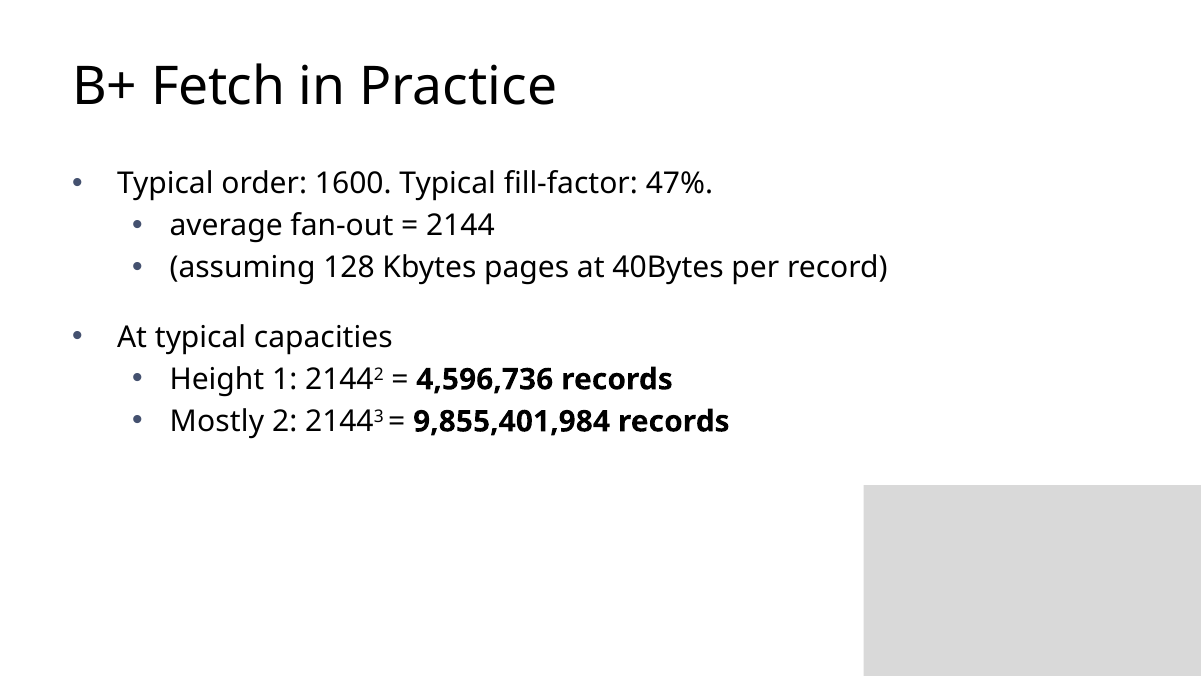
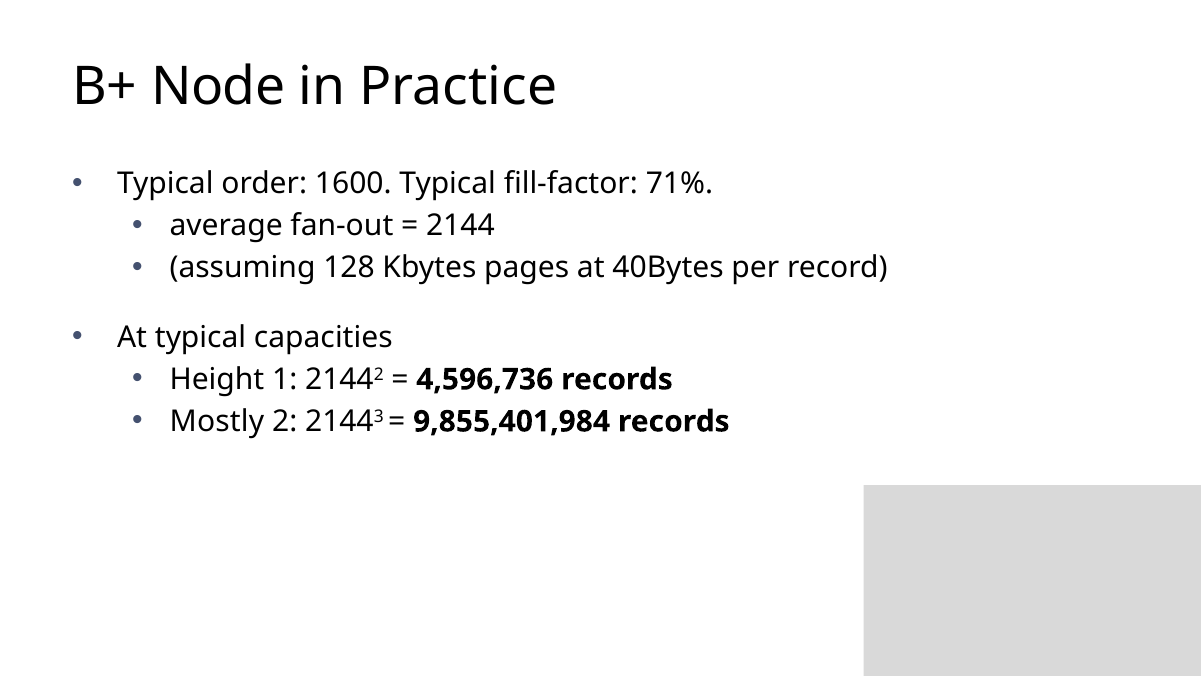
Fetch: Fetch -> Node (218, 87)
47%: 47% -> 71% (679, 184)
